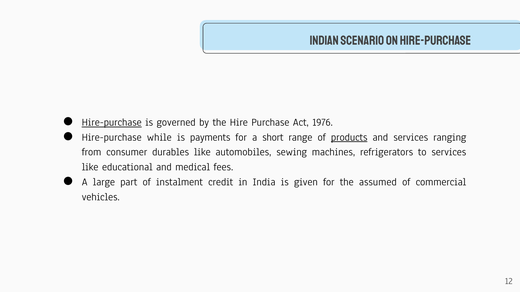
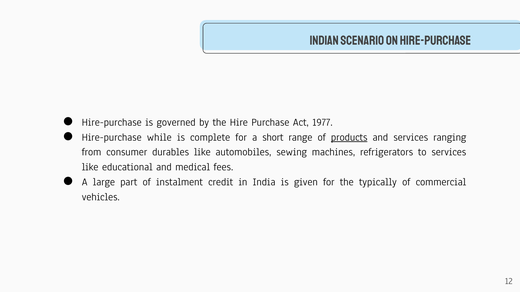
Hire-purchase underline: present -> none (112, 122)
1976: 1976 -> 1977 (323, 122)
payments: payments -> complete (210, 137)
assumed: assumed -> typically (378, 182)
